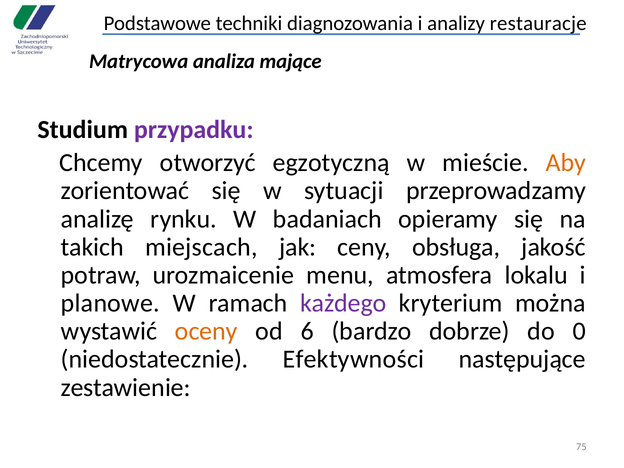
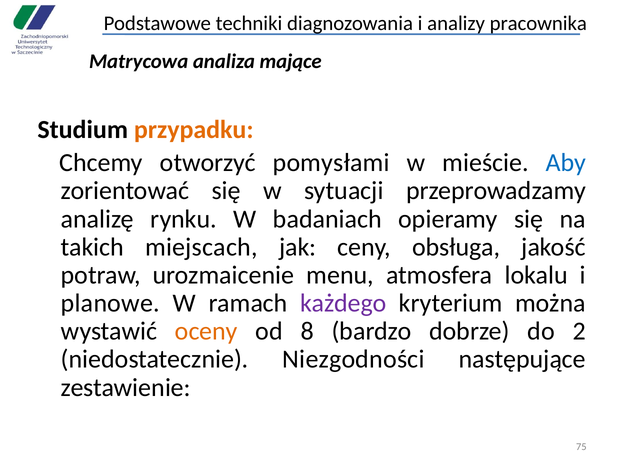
restauracje: restauracje -> pracownika (538, 23)
przypadku colour: purple -> orange (194, 130)
egzotyczną: egzotyczną -> pomysłami (331, 163)
Aby colour: orange -> blue (566, 163)
6: 6 -> 8 (307, 331)
0: 0 -> 2 (579, 331)
Efektywności: Efektywności -> Niezgodności (354, 359)
